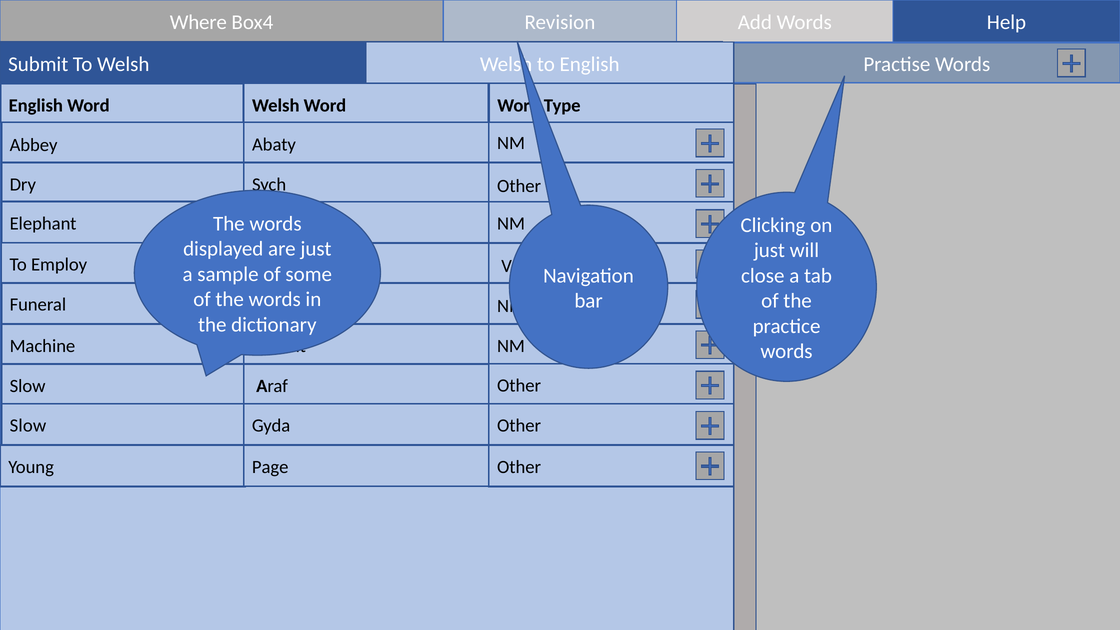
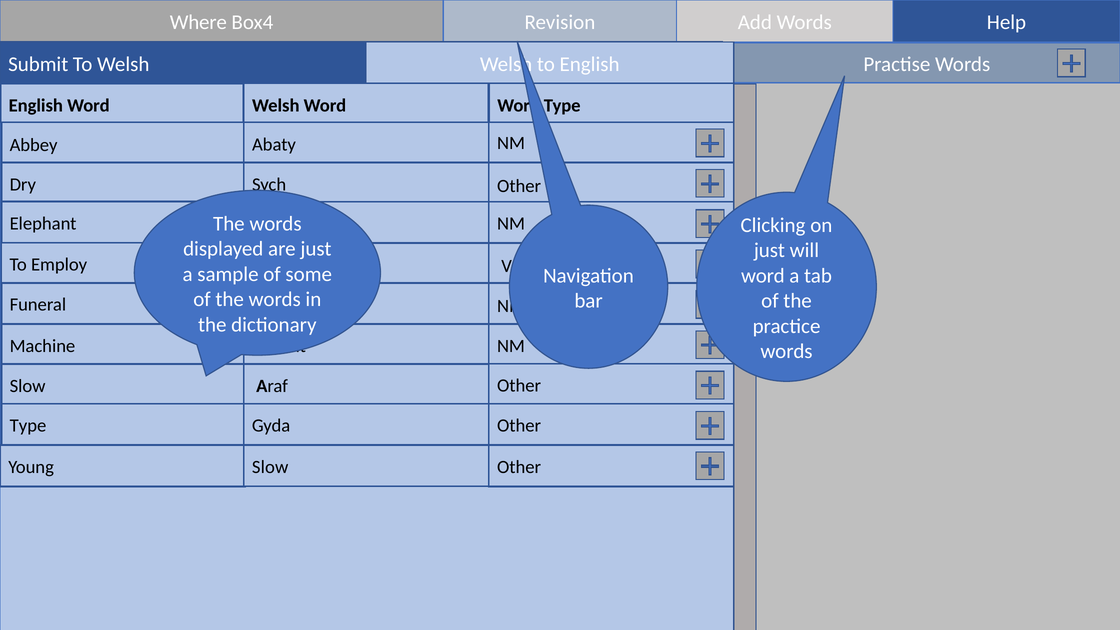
close: close -> word (763, 276)
Slow: Slow -> Type (28, 426)
Page: Page -> Slow (270, 467)
